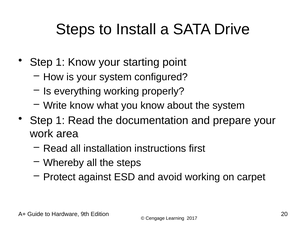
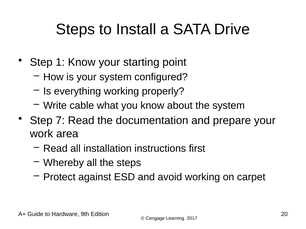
Write know: know -> cable (82, 106)
1: 1 -> 7 (60, 121)
